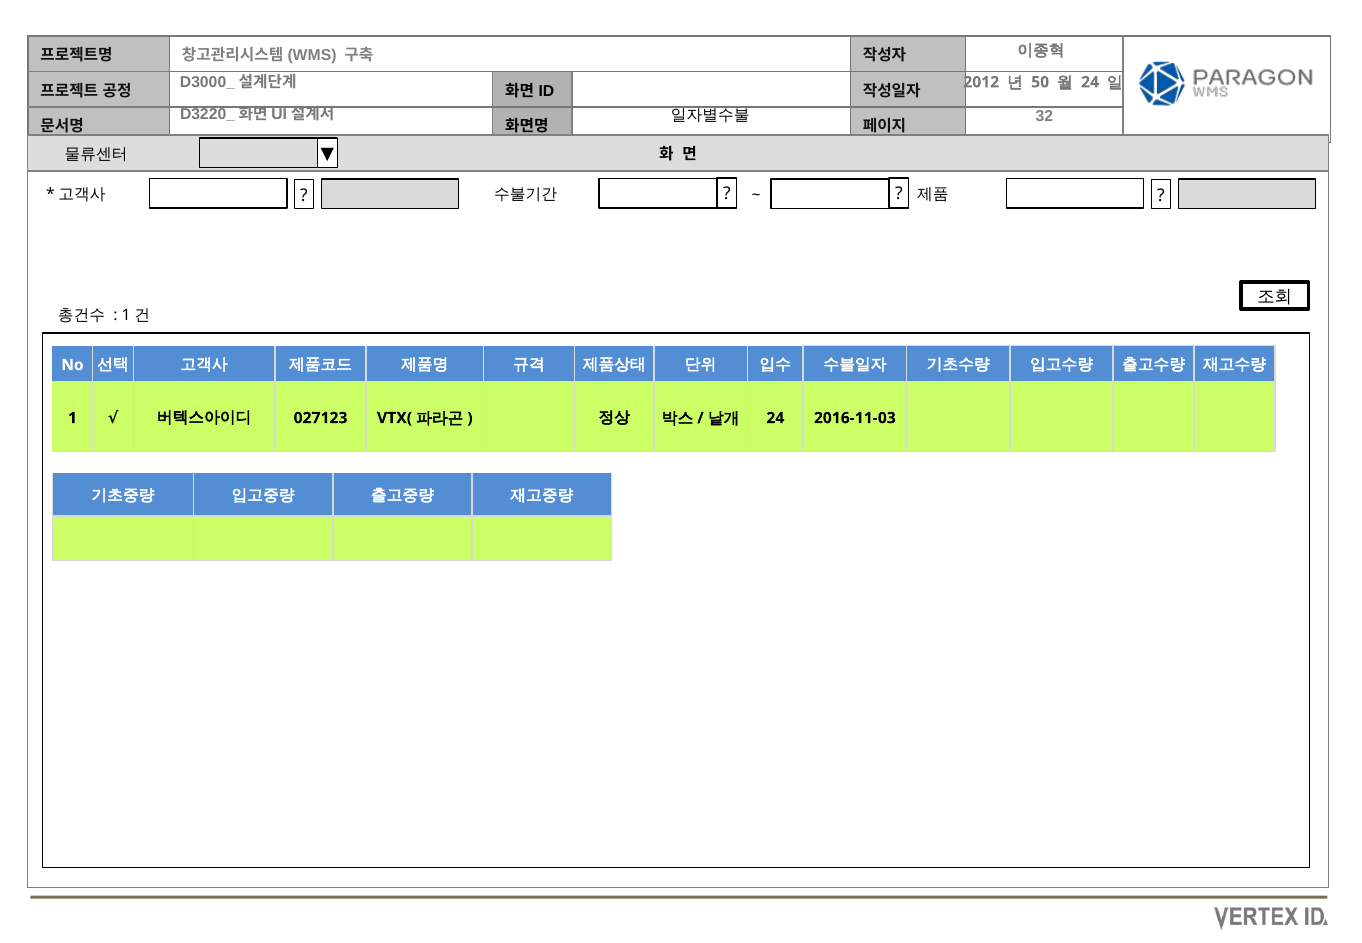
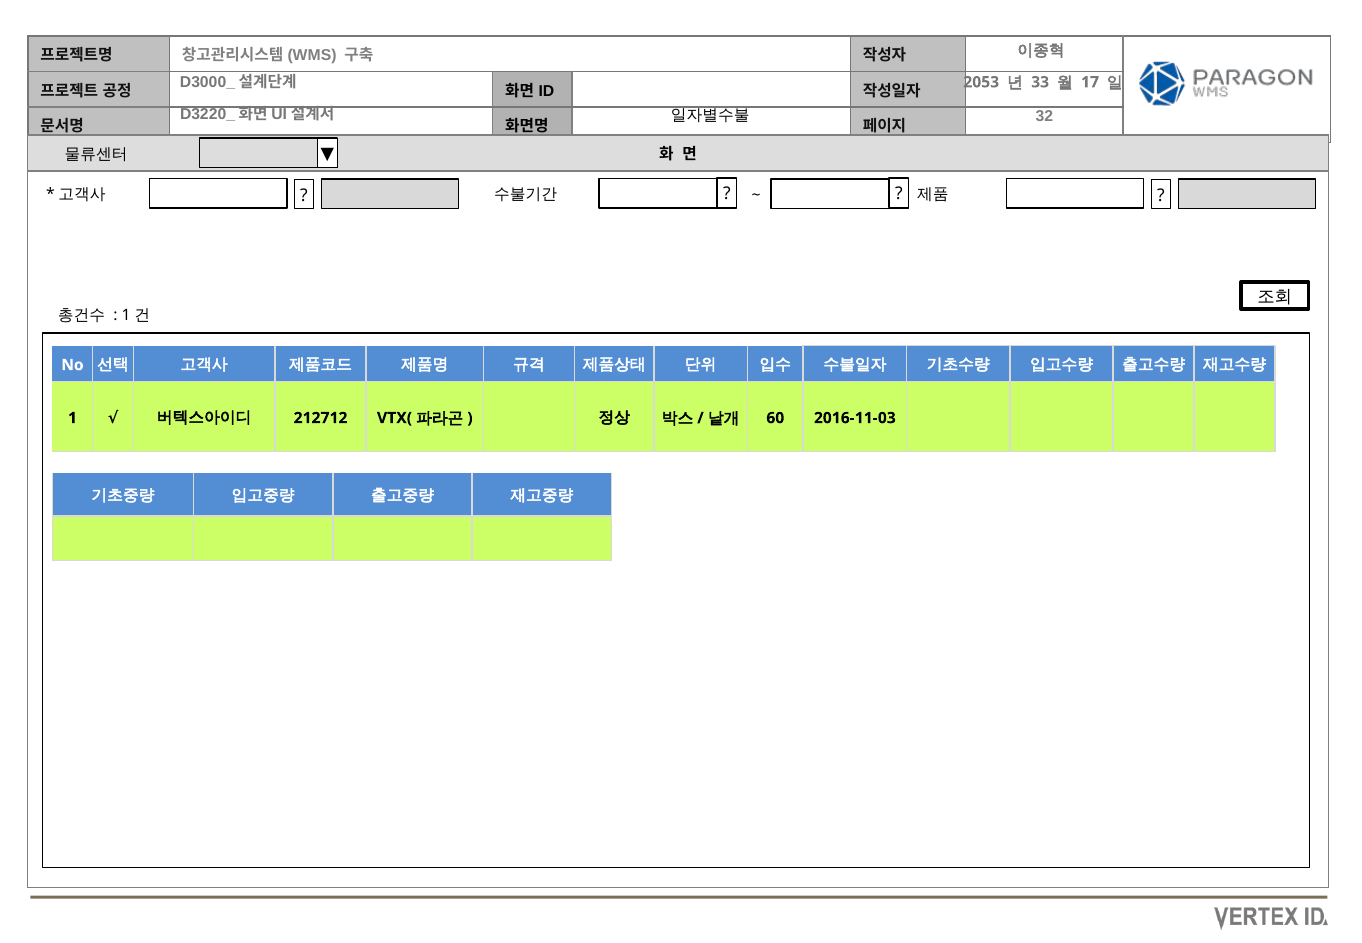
2012: 2012 -> 2053 (981, 82)
50: 50 -> 33 (1040, 82)
24: 24 -> 17 (1090, 82)
027123: 027123 -> 212712 (321, 418)
24: 24 -> 60 (775, 418)
